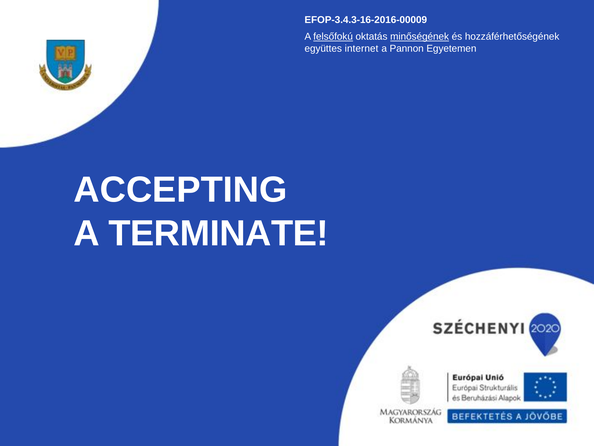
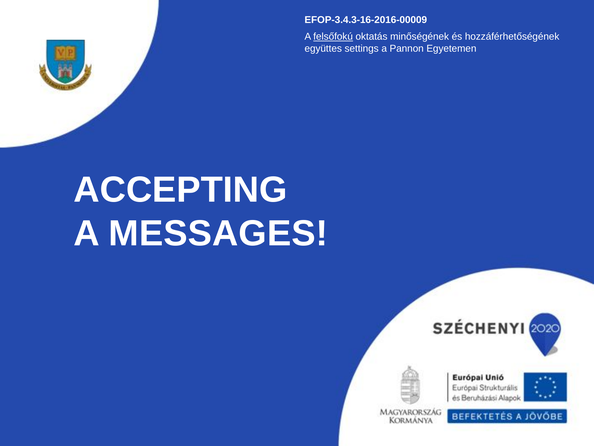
minőségének underline: present -> none (420, 37)
internet: internet -> settings (362, 48)
TERMINATE: TERMINATE -> MESSAGES (218, 233)
